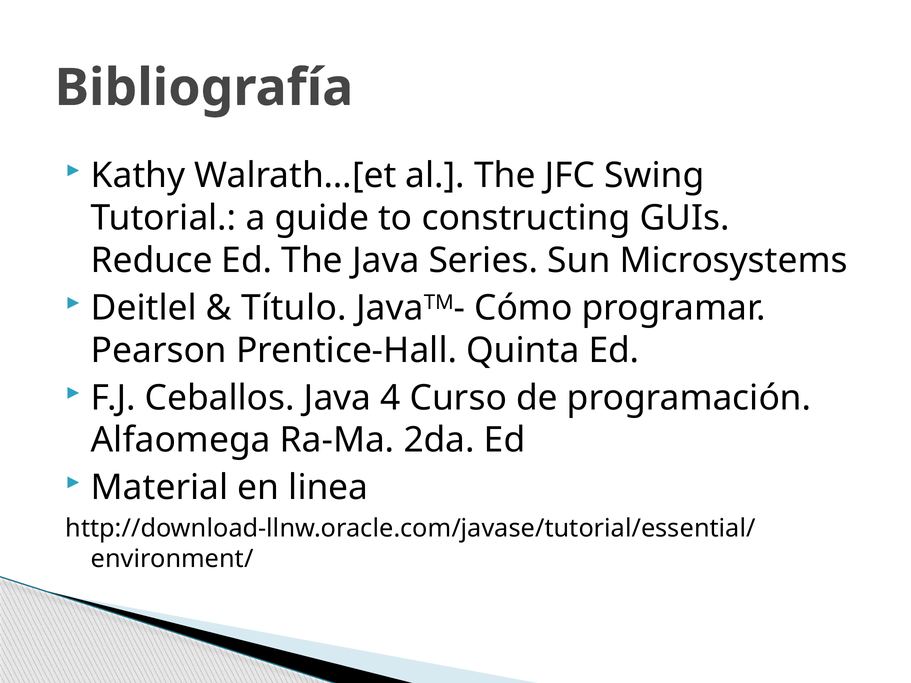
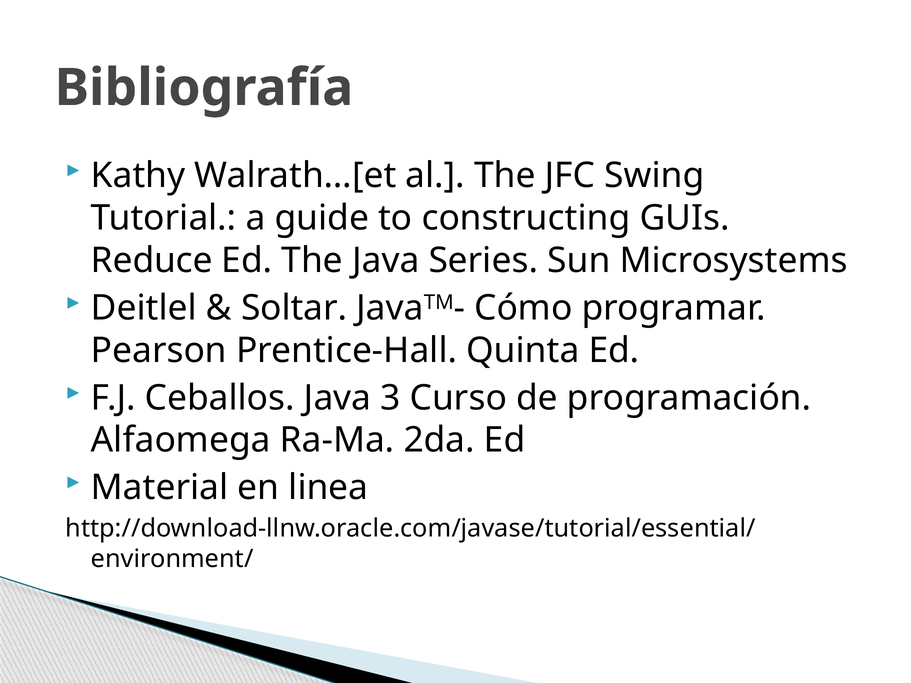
Título: Título -> Soltar (294, 308)
4: 4 -> 3 (390, 398)
